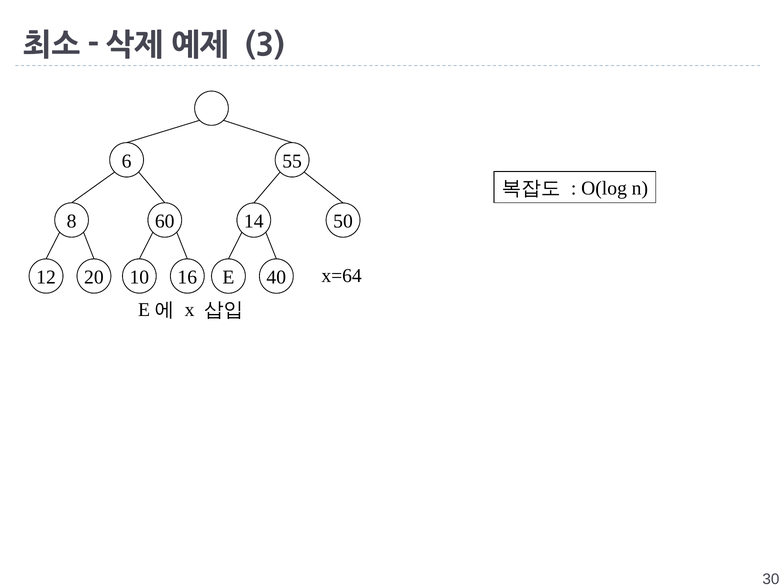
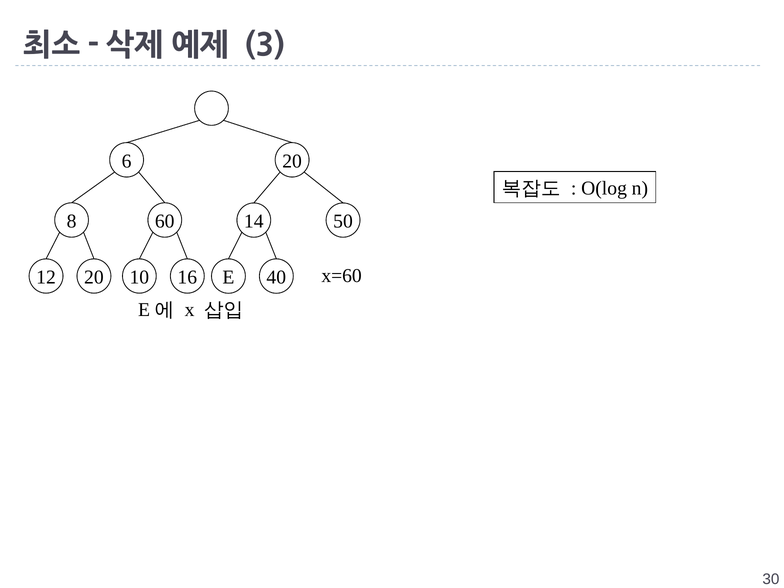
6 55: 55 -> 20 (292, 161)
x=64: x=64 -> x=60 (342, 276)
